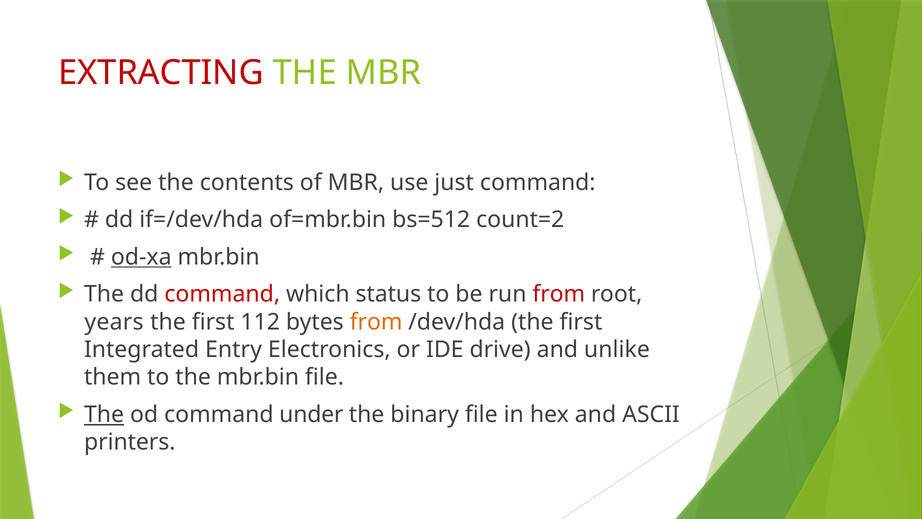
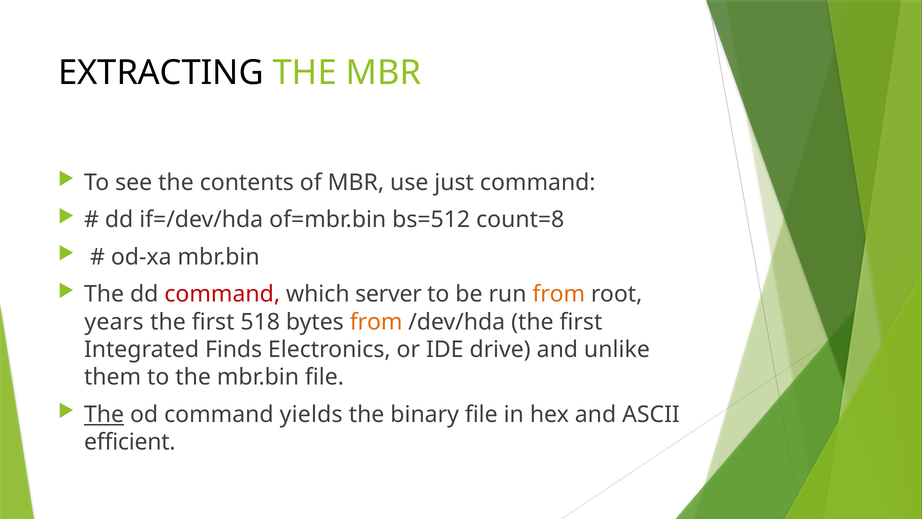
EXTRACTING colour: red -> black (161, 73)
count=2: count=2 -> count=8 (520, 220)
od-xa underline: present -> none (141, 257)
status: status -> server (388, 294)
from colour: red -> orange (559, 294)
112: 112 -> 518 (260, 322)
Entry: Entry -> Finds (234, 349)
under: under -> yields (311, 414)
printers: printers -> efficient (130, 442)
